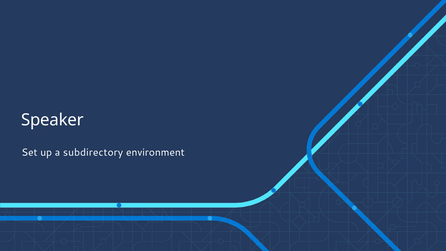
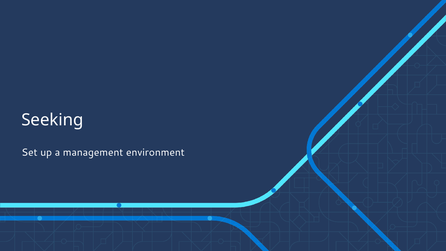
Speaker: Speaker -> Seeking (52, 120)
subdirectory: subdirectory -> management (93, 152)
